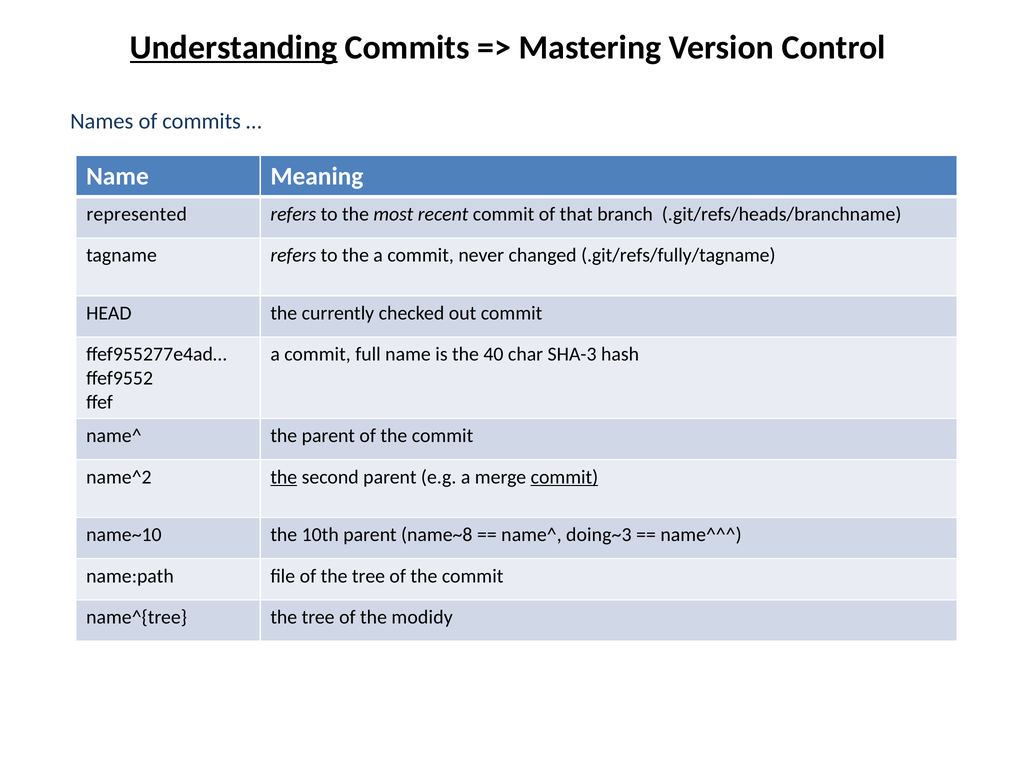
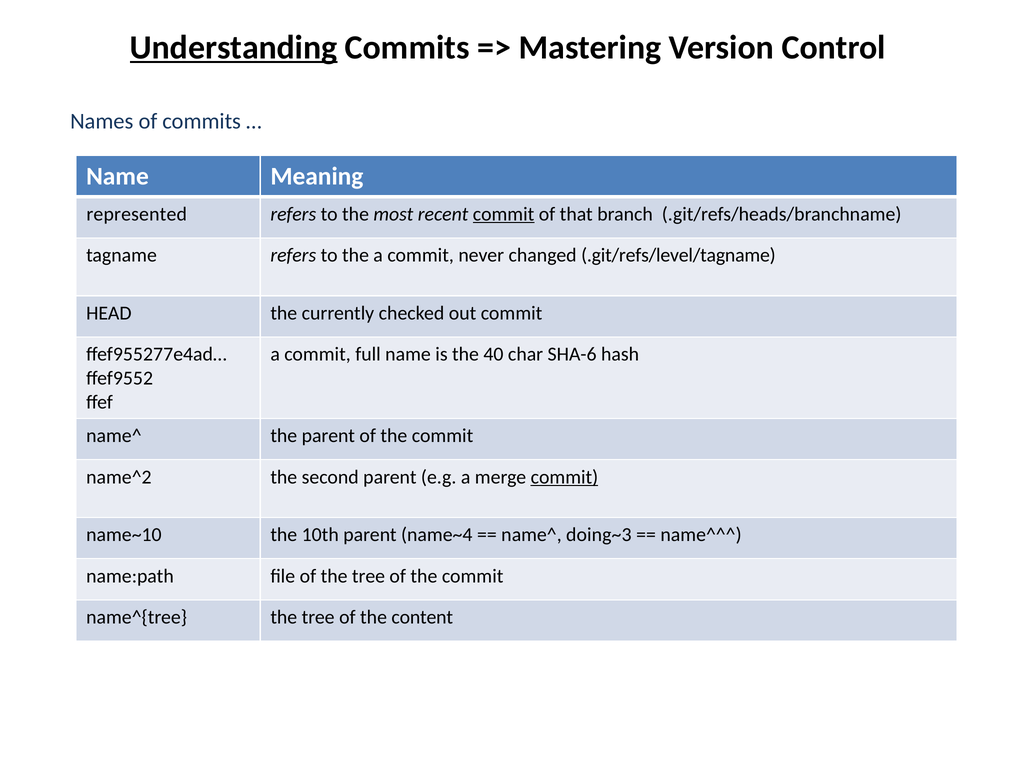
commit underline: none -> present (504, 214)
.git/refs/fully/tagname: .git/refs/fully/tagname -> .git/refs/level/tagname (678, 255)
SHA-3: SHA-3 -> SHA-6 (572, 354)
the underline: present -> none (284, 477)
name~8: name~8 -> name~4 (437, 535)
modidy: modidy -> content (422, 617)
